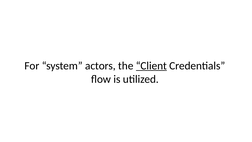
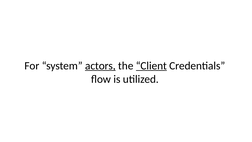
actors underline: none -> present (100, 66)
